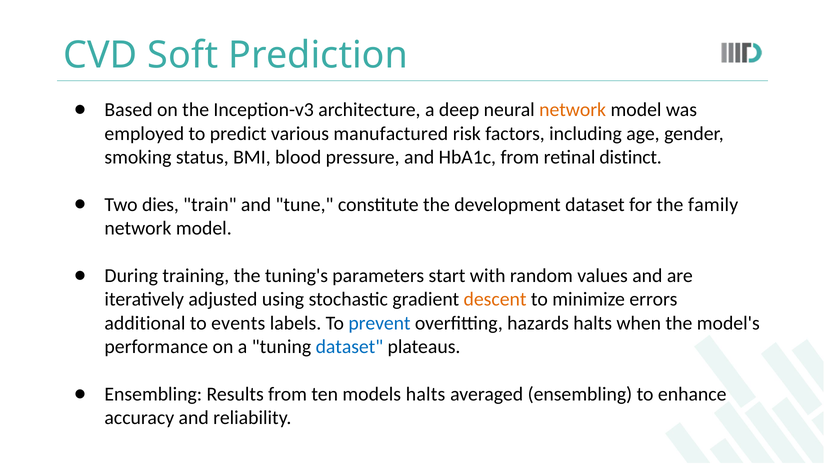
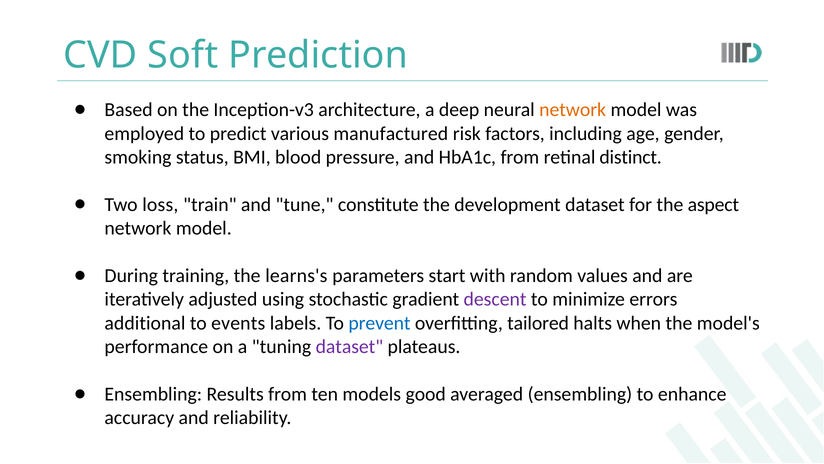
dies: dies -> loss (160, 204)
family: family -> aspect (713, 204)
tuning's: tuning's -> learns's (296, 275)
descent colour: orange -> purple (495, 299)
hazards: hazards -> tailored (538, 323)
dataset colour: blue -> purple (349, 346)
models halts: halts -> good (426, 394)
